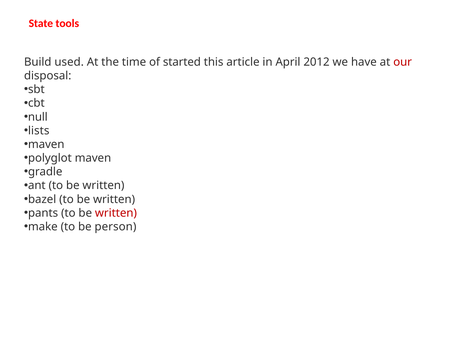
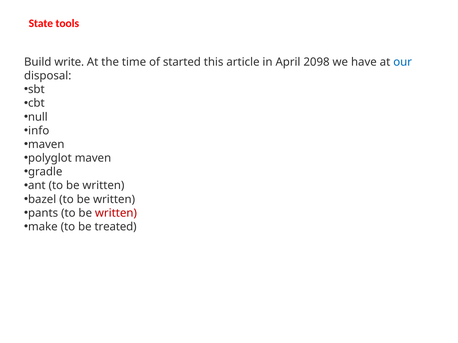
used: used -> write (69, 62)
2012: 2012 -> 2098 (317, 62)
our colour: red -> blue (403, 62)
lists: lists -> info (39, 131)
person: person -> treated (116, 227)
